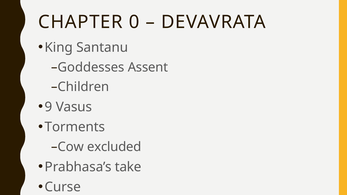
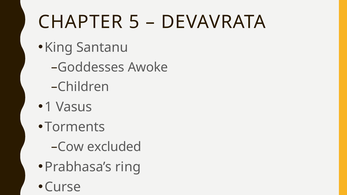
0: 0 -> 5 (134, 22)
Assent: Assent -> Awoke (148, 67)
9: 9 -> 1 (49, 107)
take: take -> ring (128, 167)
